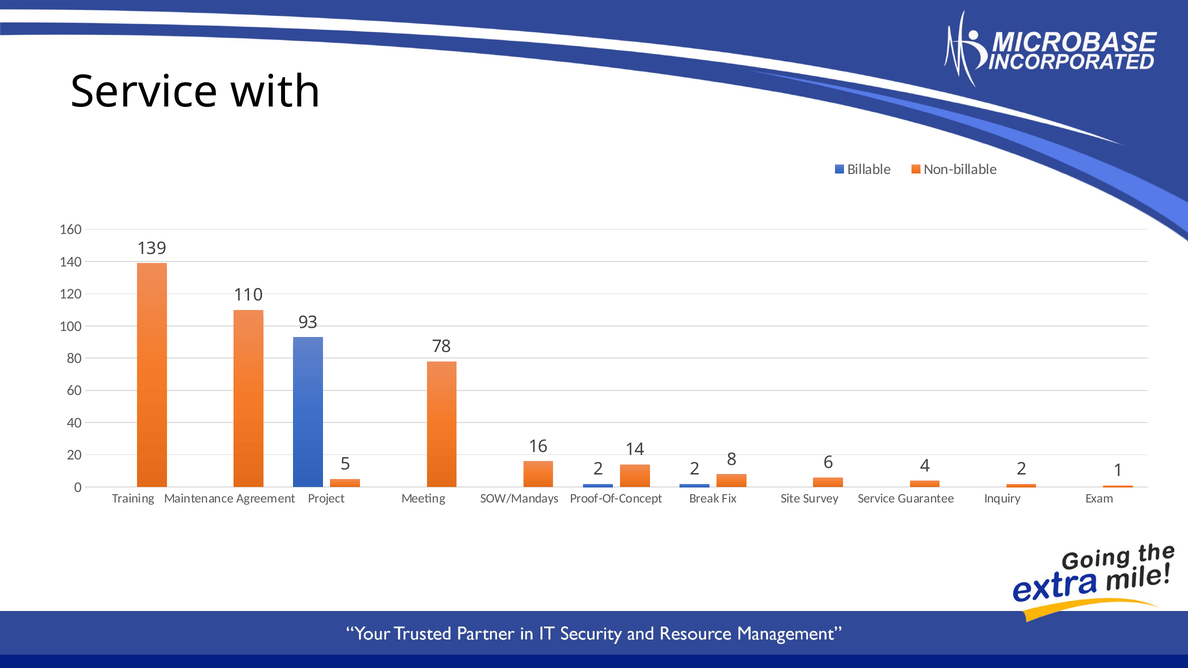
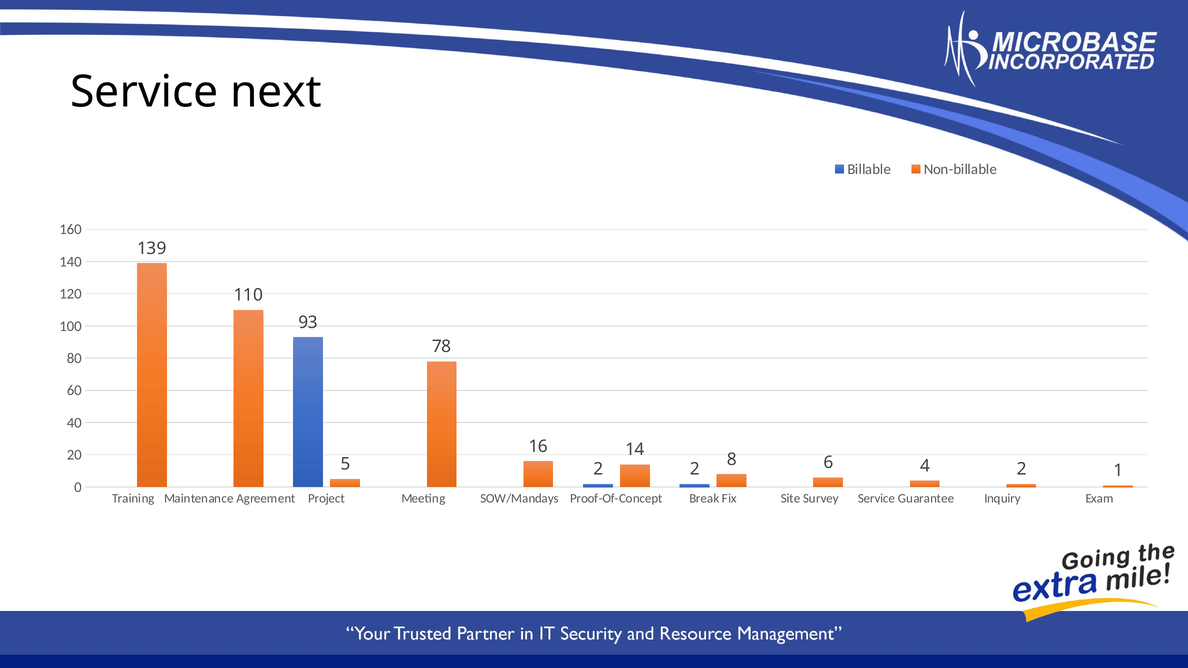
with: with -> next (276, 92)
